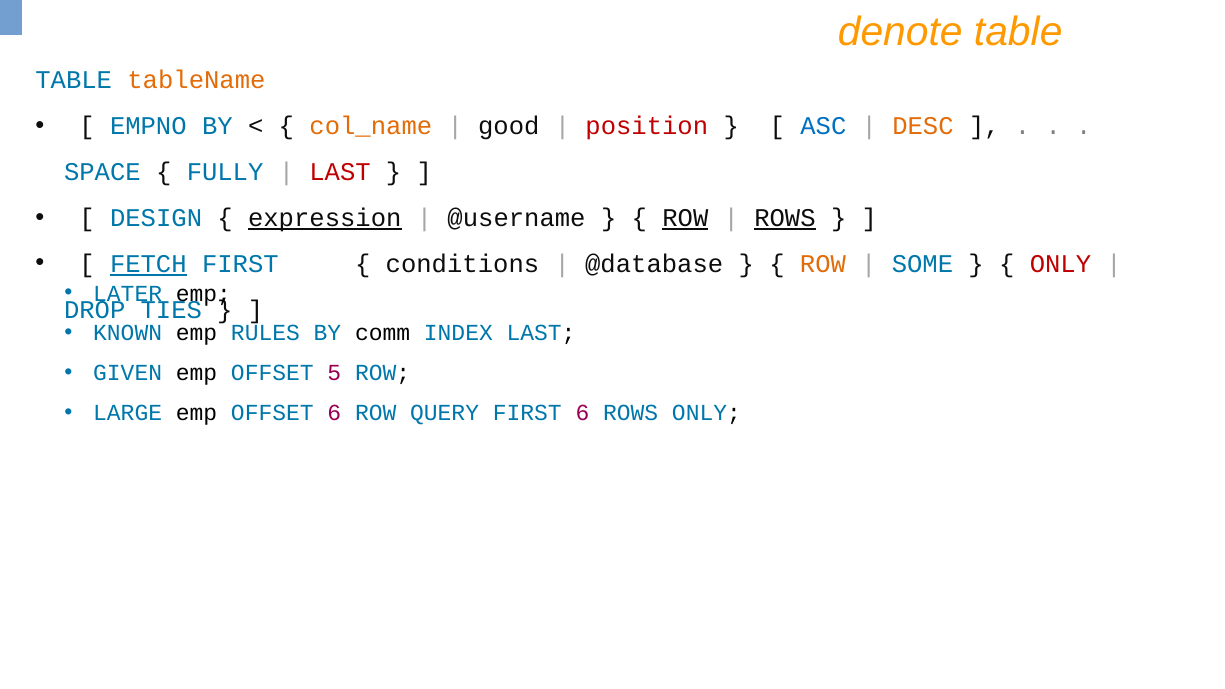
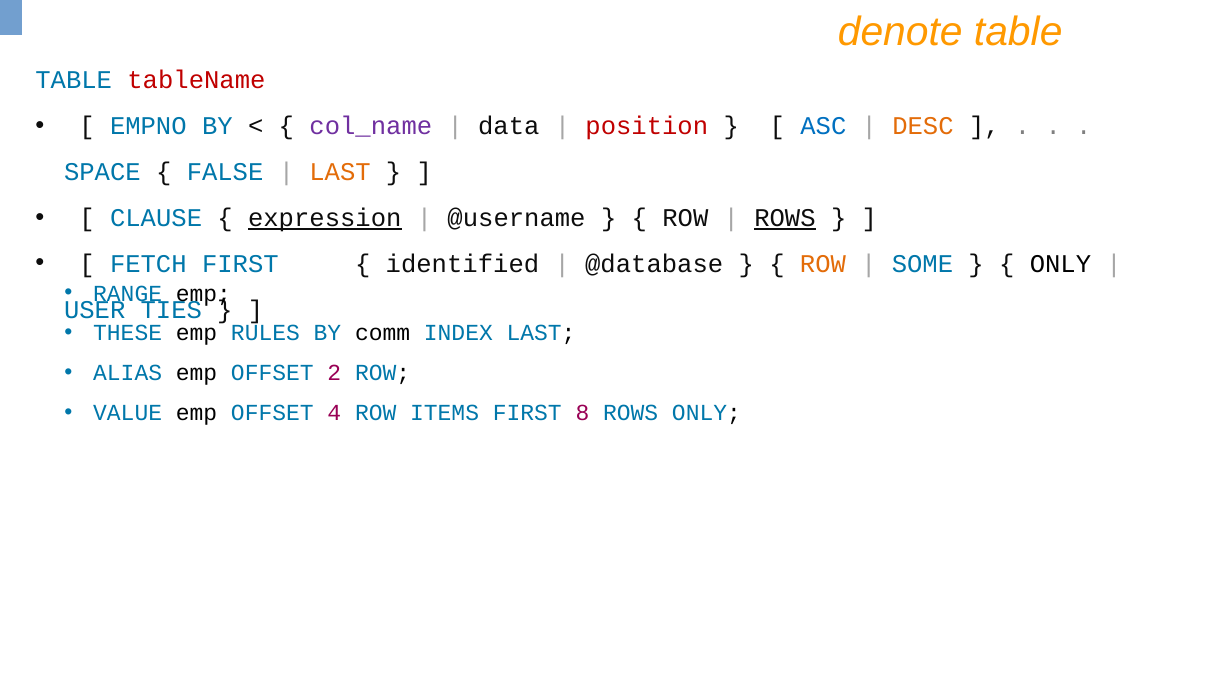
tableName colour: orange -> red (196, 80)
col_name colour: orange -> purple (371, 126)
good: good -> data (509, 126)
FULLY: FULLY -> FALSE (225, 172)
LAST colour: red -> orange (340, 172)
DESIGN: DESIGN -> CLAUSE (156, 218)
ROW underline: present -> none (685, 218)
FETCH underline: present -> none (148, 264)
conditions: conditions -> identified (462, 264)
ONLY colour: red -> black (1060, 264)
LATER: LATER -> RANGE (128, 294)
DROP: DROP -> USER (95, 310)
KNOWN: KNOWN -> THESE (128, 333)
GIVEN: GIVEN -> ALIAS (128, 373)
5: 5 -> 2 (334, 373)
LARGE: LARGE -> VALUE (128, 413)
OFFSET 6: 6 -> 4 (334, 413)
QUERY: QUERY -> ITEMS (445, 413)
FIRST 6: 6 -> 8 (582, 413)
